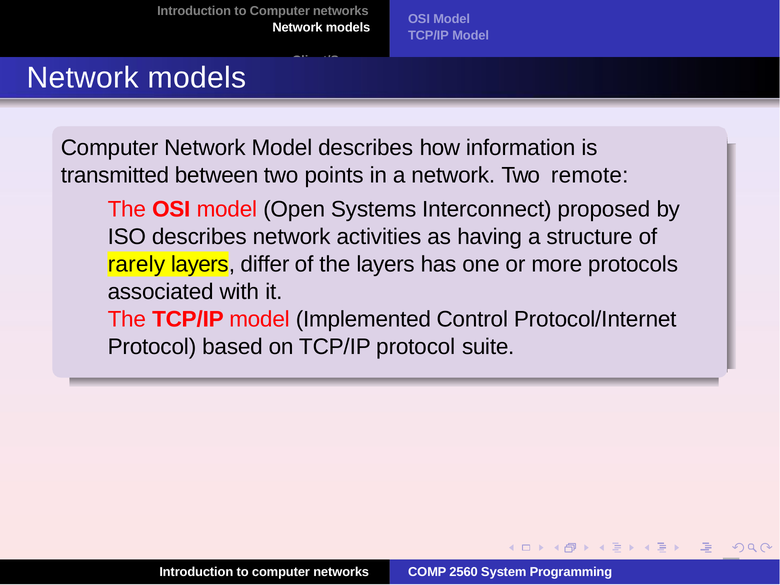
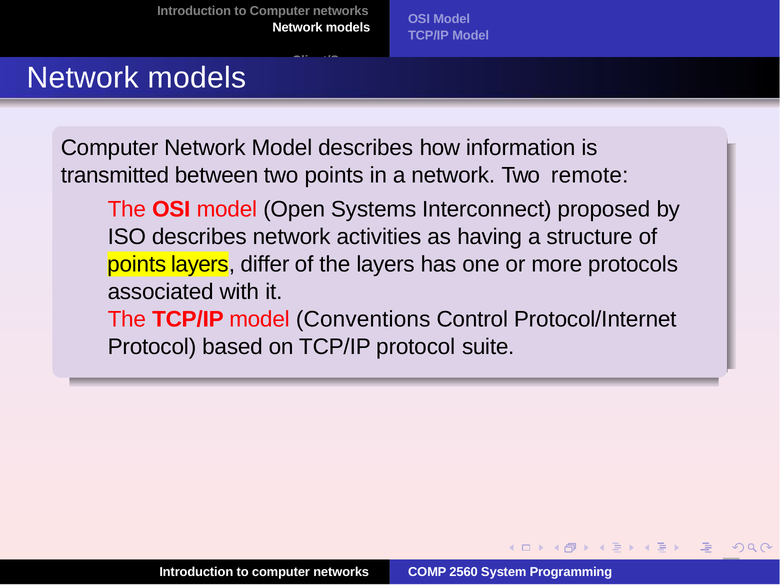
rarely: rarely -> points (137, 265)
Implemented: Implemented -> Conventions (363, 320)
